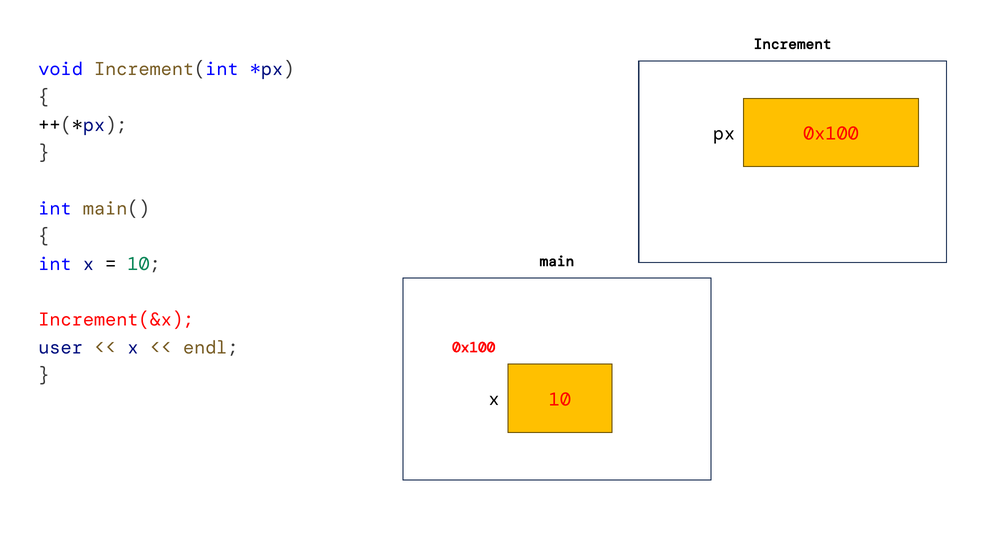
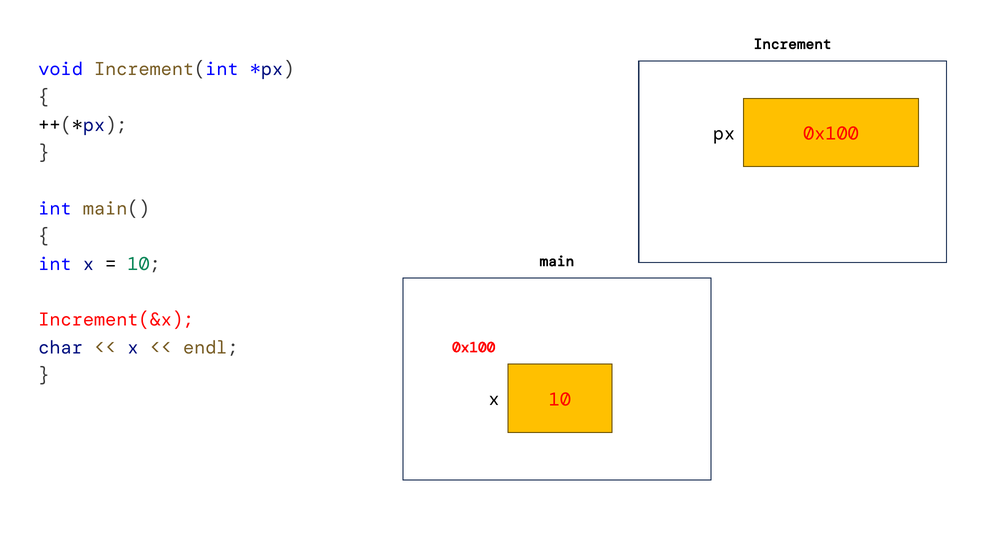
user: user -> char (61, 348)
